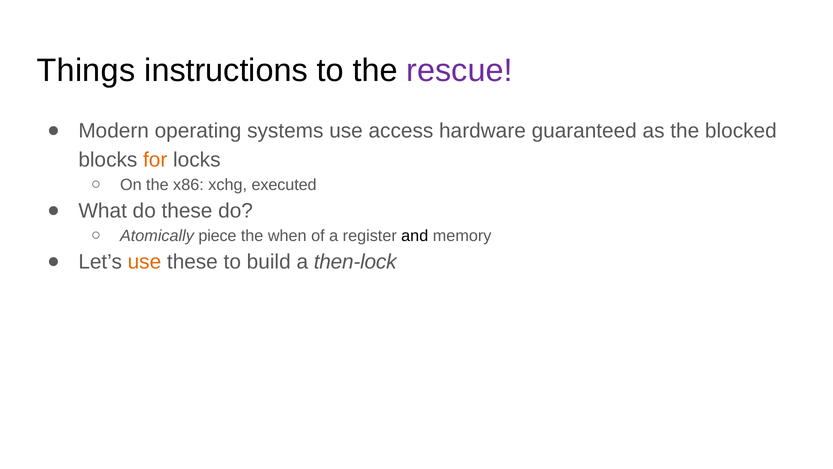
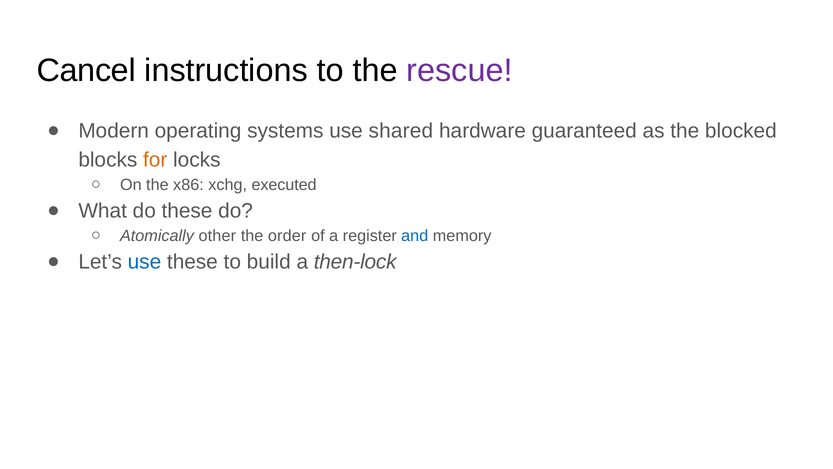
Things: Things -> Cancel (86, 71)
access: access -> shared (401, 131)
piece: piece -> other (217, 236)
when: when -> order (287, 236)
and colour: black -> blue (415, 236)
use colour: orange -> blue (144, 262)
